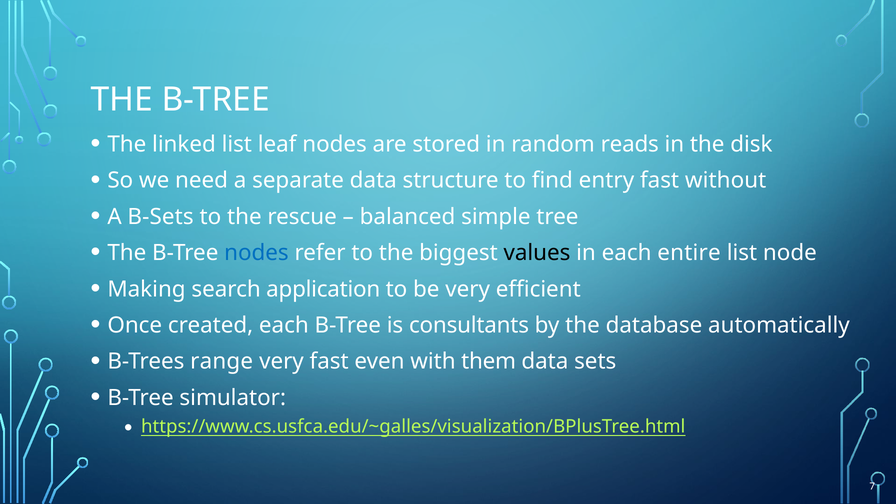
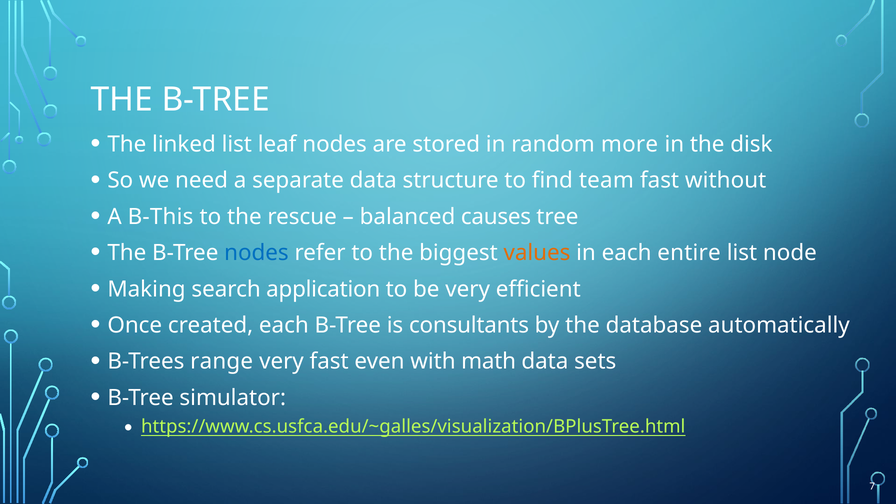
reads: reads -> more (630, 144)
entry: entry -> team (606, 180)
B-Sets: B-Sets -> B-This (161, 217)
simple: simple -> causes (496, 217)
values colour: black -> orange (537, 253)
them: them -> math (489, 362)
